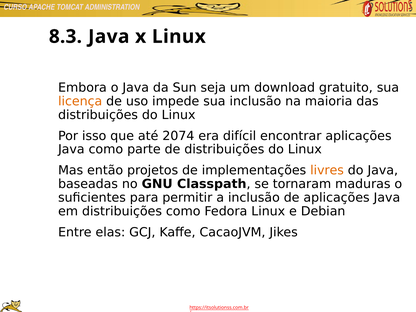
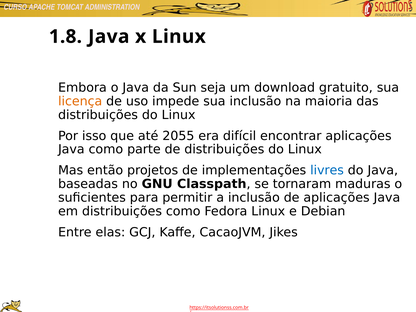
8.3: 8.3 -> 1.8 (65, 37)
2074: 2074 -> 2055 (178, 136)
livres colour: orange -> blue (327, 170)
